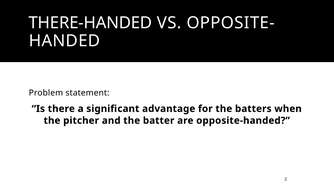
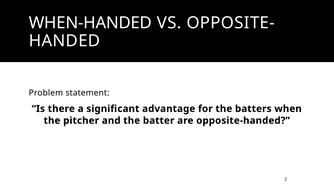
THERE-HANDED: THERE-HANDED -> WHEN-HANDED (90, 23)
